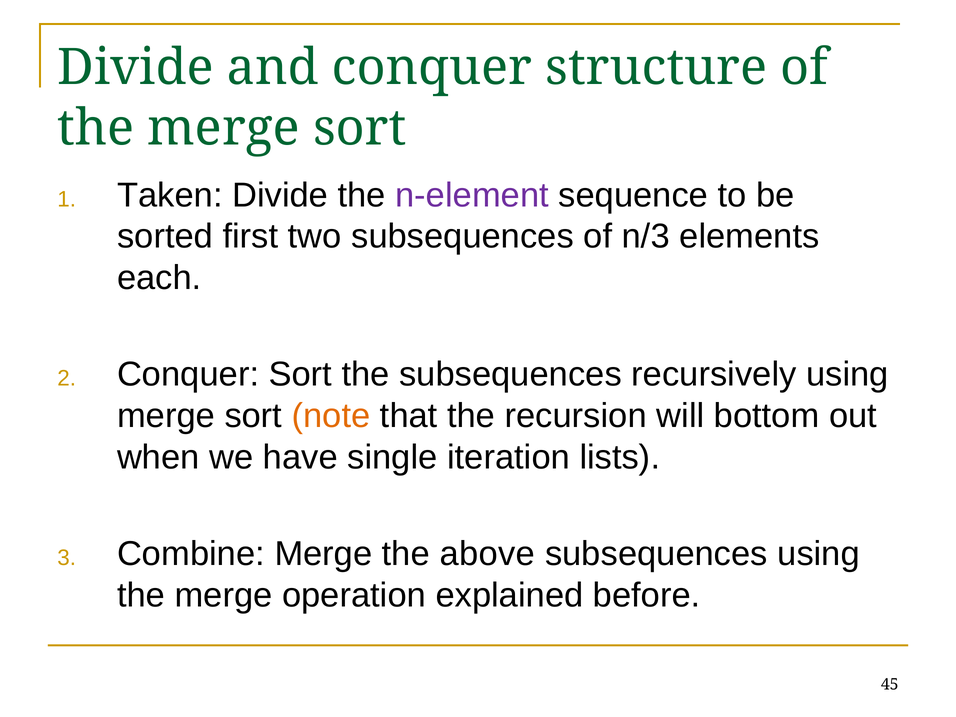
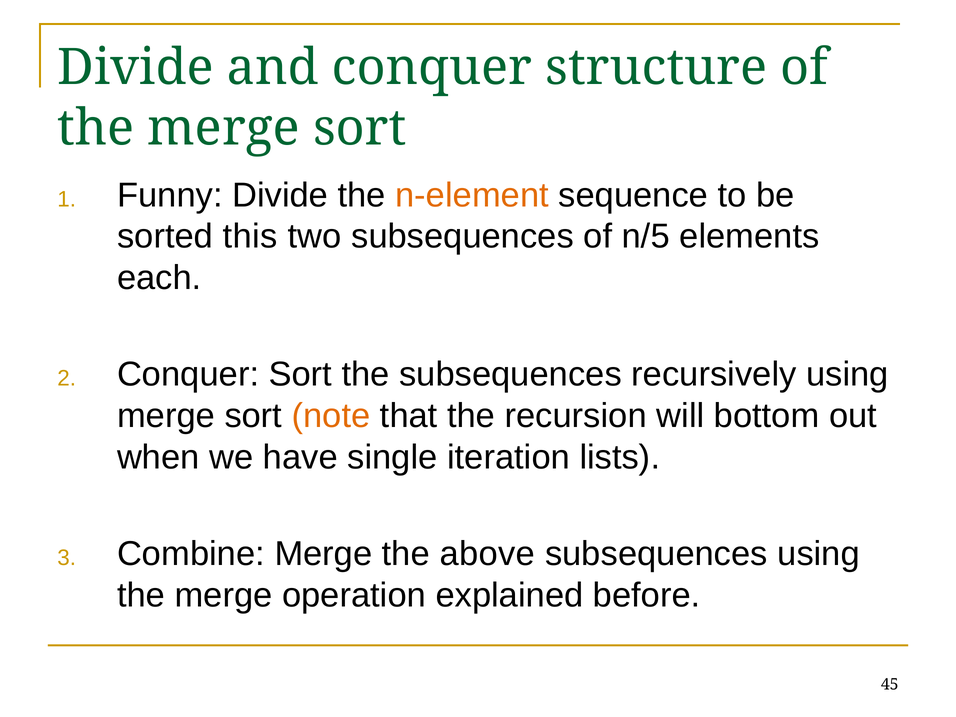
Taken: Taken -> Funny (170, 195)
n-element colour: purple -> orange (472, 195)
first: first -> this (250, 237)
n/3: n/3 -> n/5 (646, 237)
